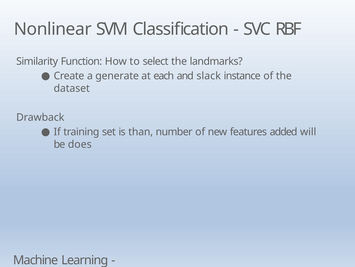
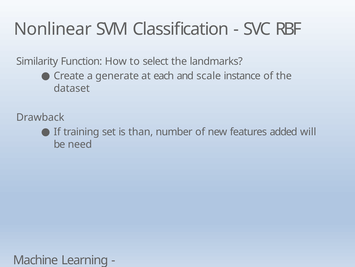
slack: slack -> scale (209, 76)
does: does -> need (80, 144)
